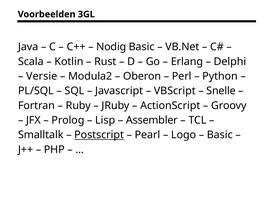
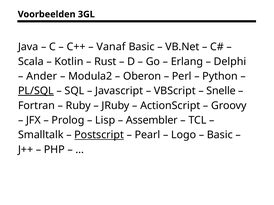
Nodig: Nodig -> Vanaf (111, 47)
Versie: Versie -> Ander (42, 76)
PL/SQL underline: none -> present (36, 91)
